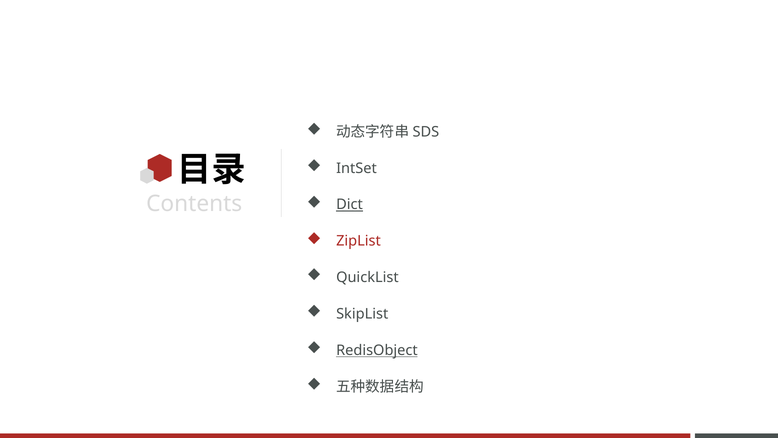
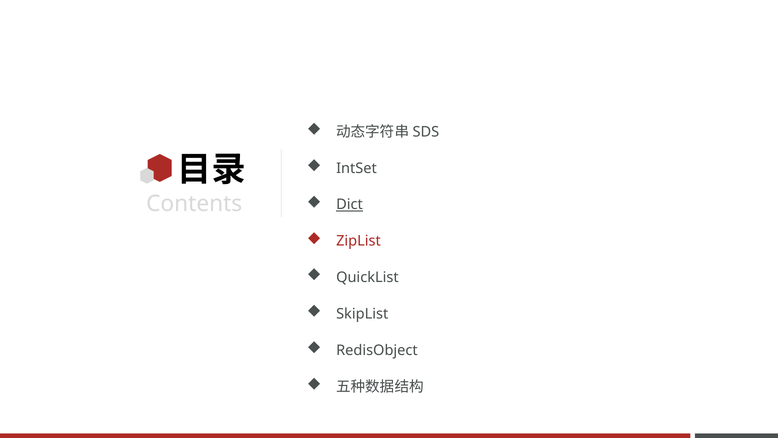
RedisObject underline: present -> none (377, 350)
